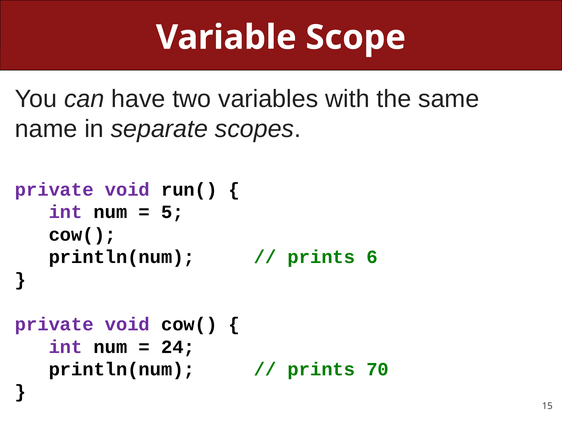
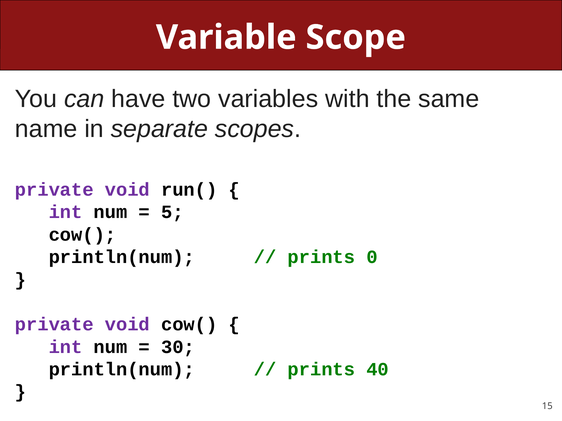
6: 6 -> 0 (372, 257)
24: 24 -> 30 (178, 347)
70: 70 -> 40 (378, 370)
